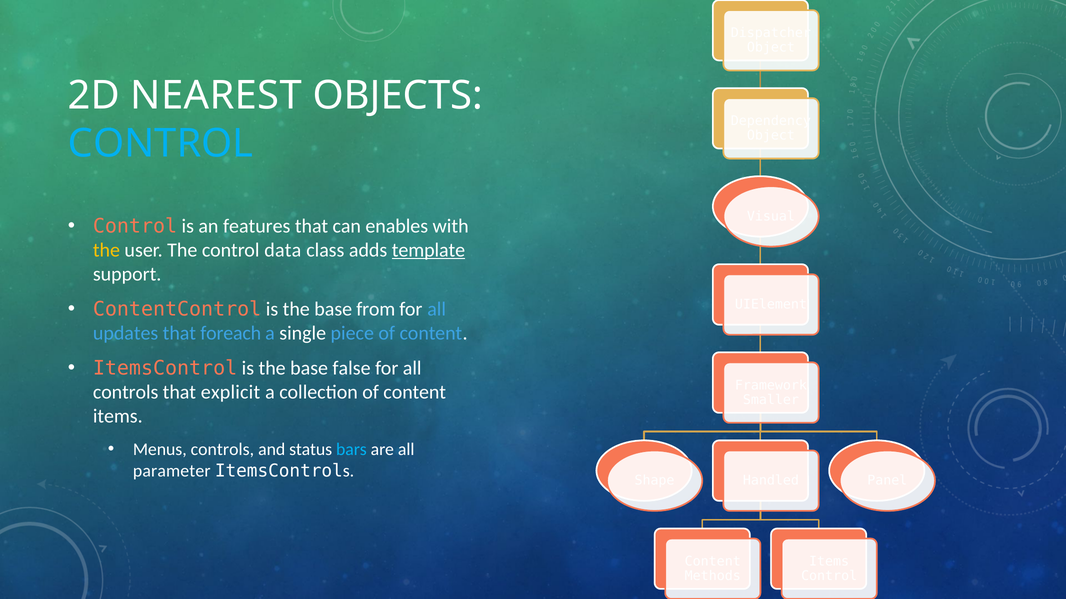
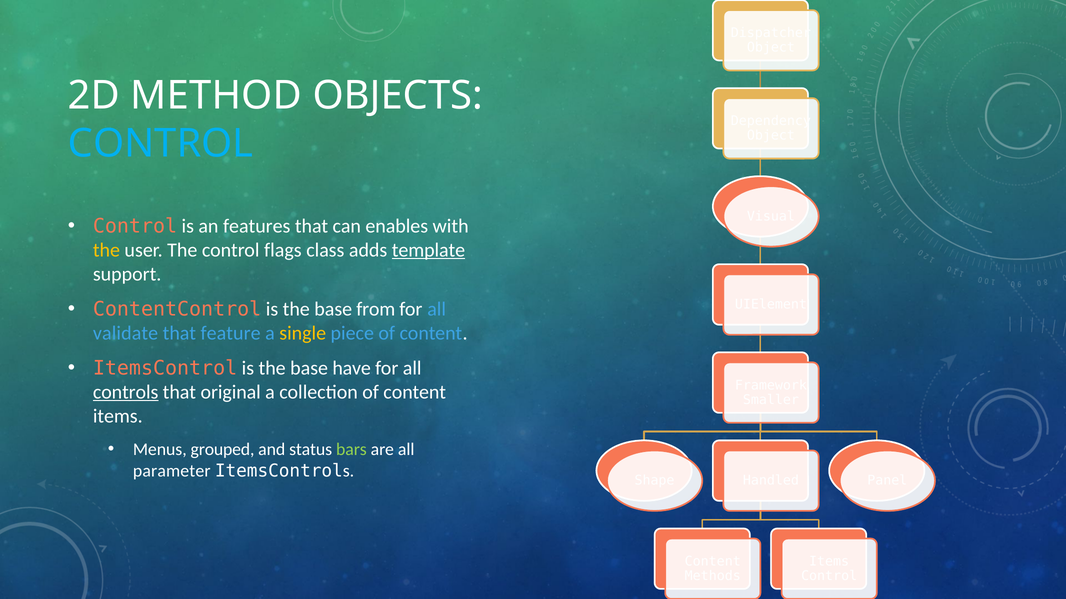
NEAREST: NEAREST -> METHOD (216, 96)
data: data -> flags (283, 250)
updates: updates -> validate (126, 333)
foreach: foreach -> feature (231, 333)
single colour: white -> yellow (303, 333)
false: false -> have (352, 368)
controls underline: none -> present (126, 392)
explicit: explicit -> original (231, 392)
Menus controls: controls -> grouped (223, 450)
bars colour: light blue -> light green (351, 450)
